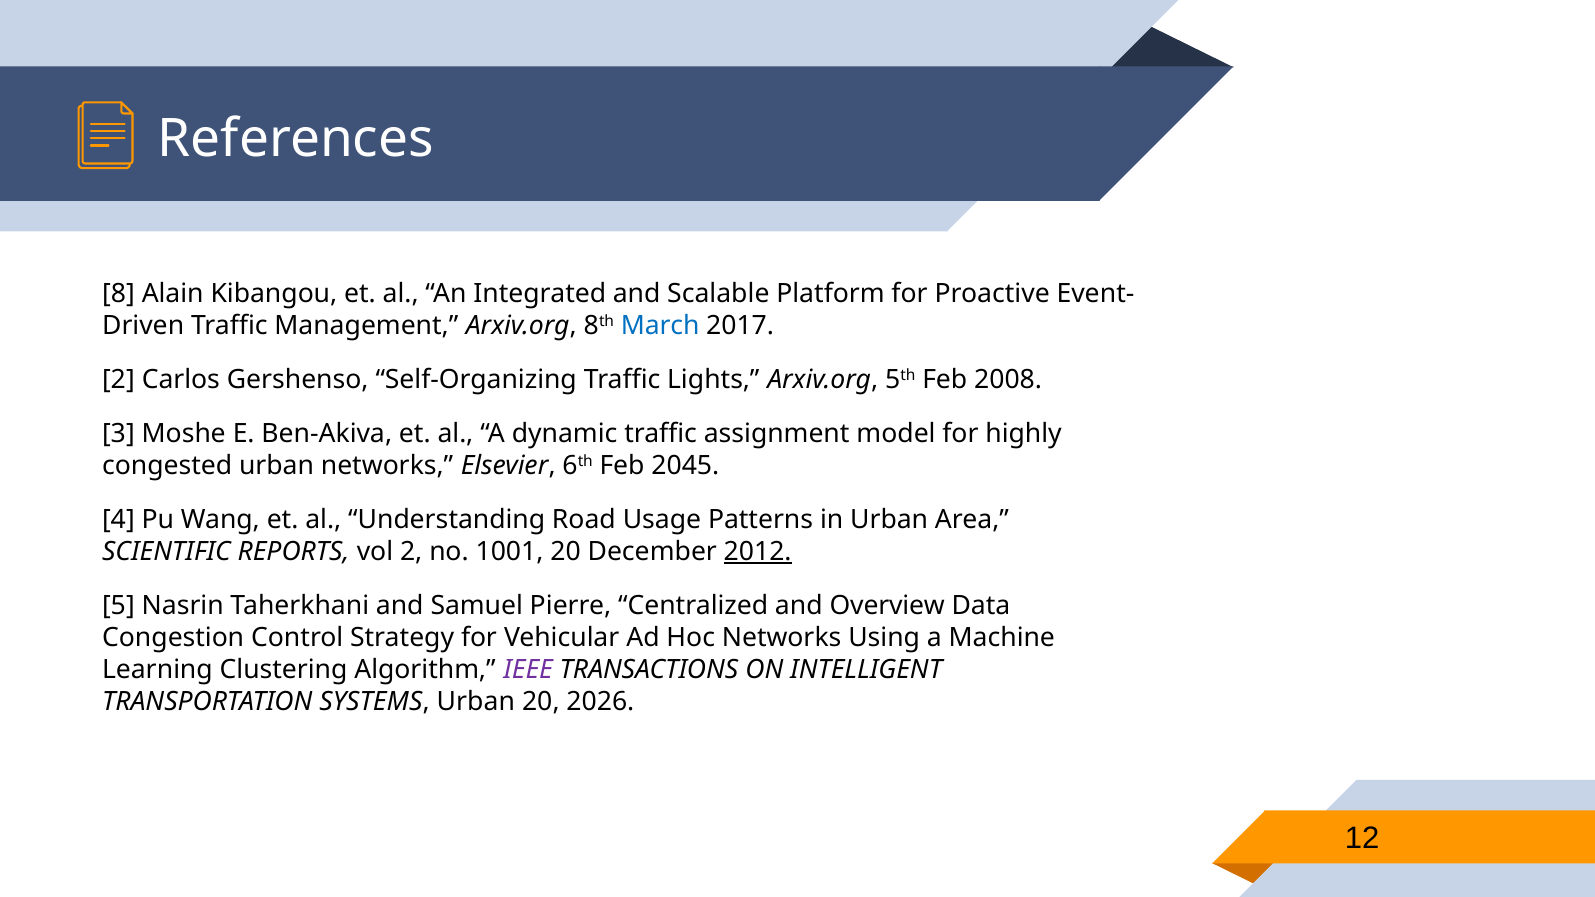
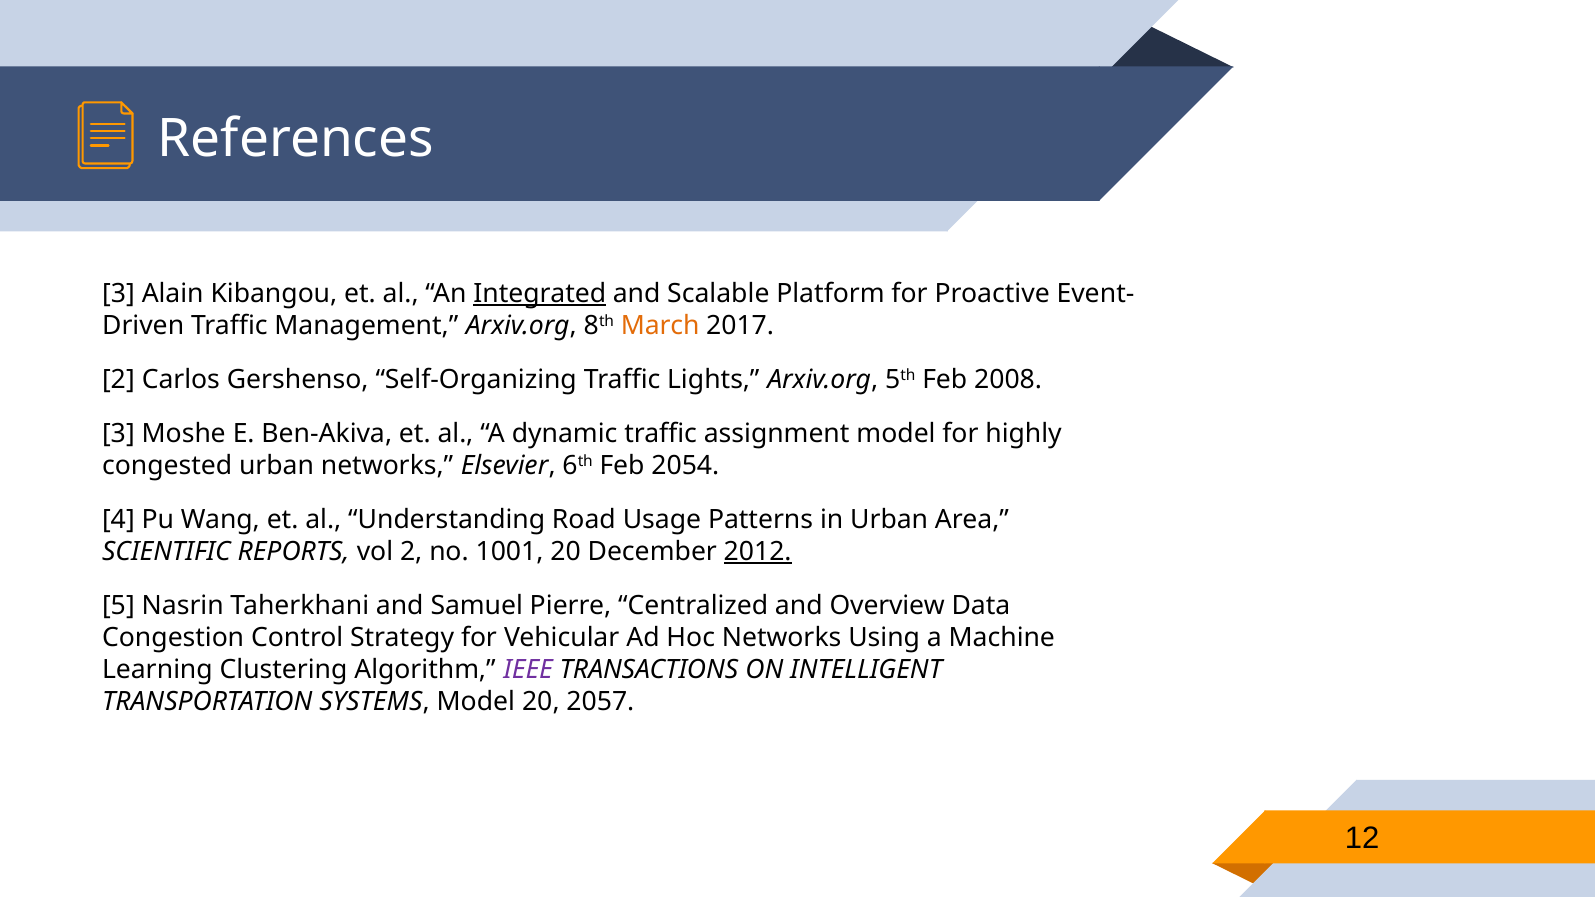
8: 8 -> 3 (118, 294)
Integrated underline: none -> present (540, 294)
March colour: blue -> orange (660, 326)
2045: 2045 -> 2054 (685, 466)
SYSTEMS Urban: Urban -> Model (476, 702)
2026: 2026 -> 2057 (600, 702)
